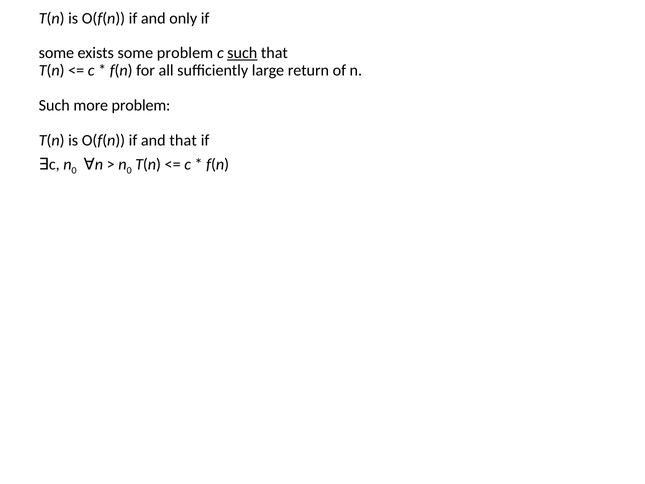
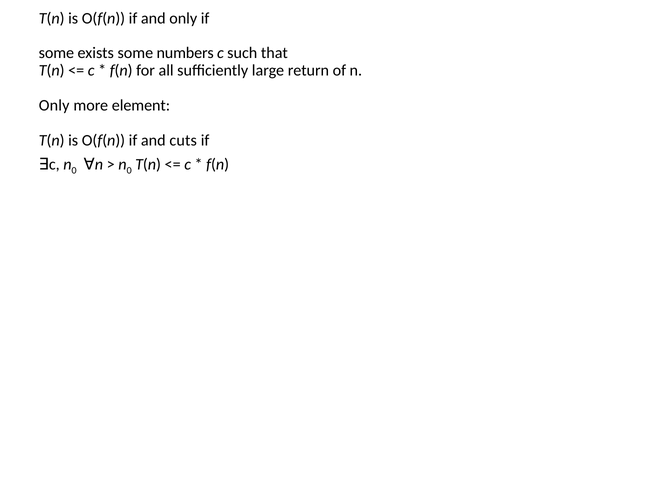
some problem: problem -> numbers (185, 53)
such underline: present -> none (242, 53)
Such: Such -> Only (54, 105)
more problem: problem -> element (141, 105)
and that: that -> cuts (183, 140)
